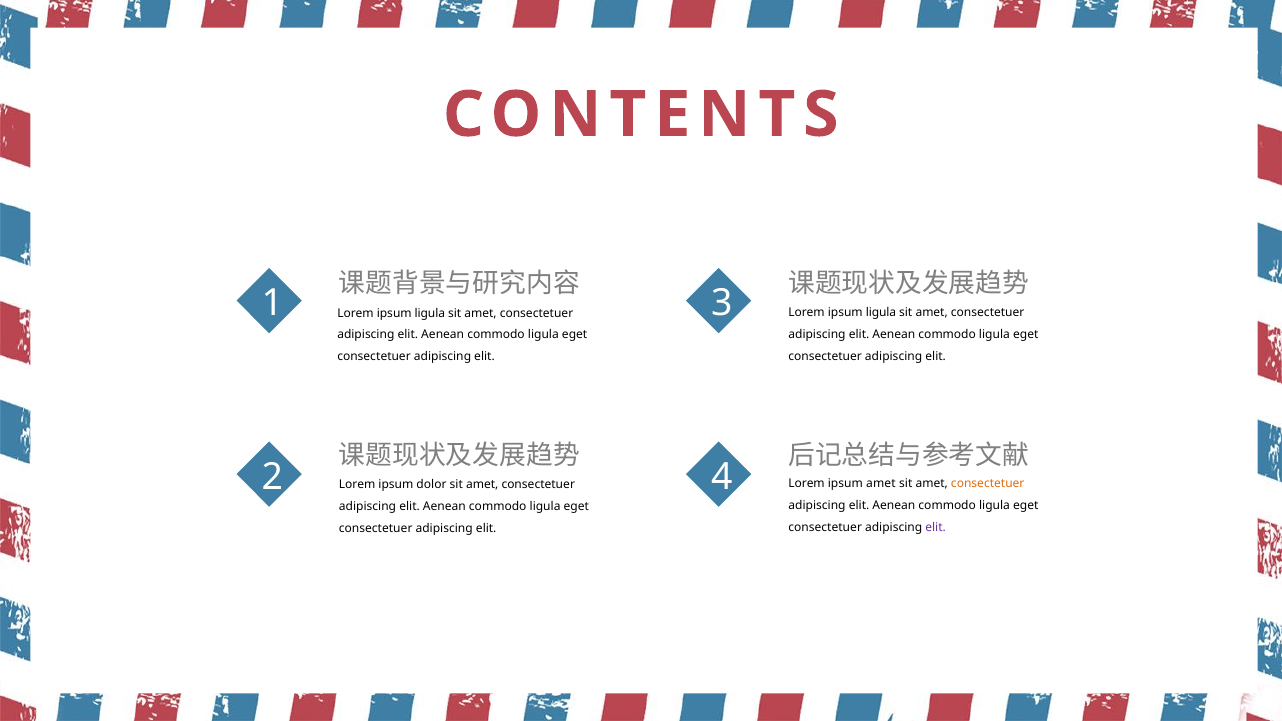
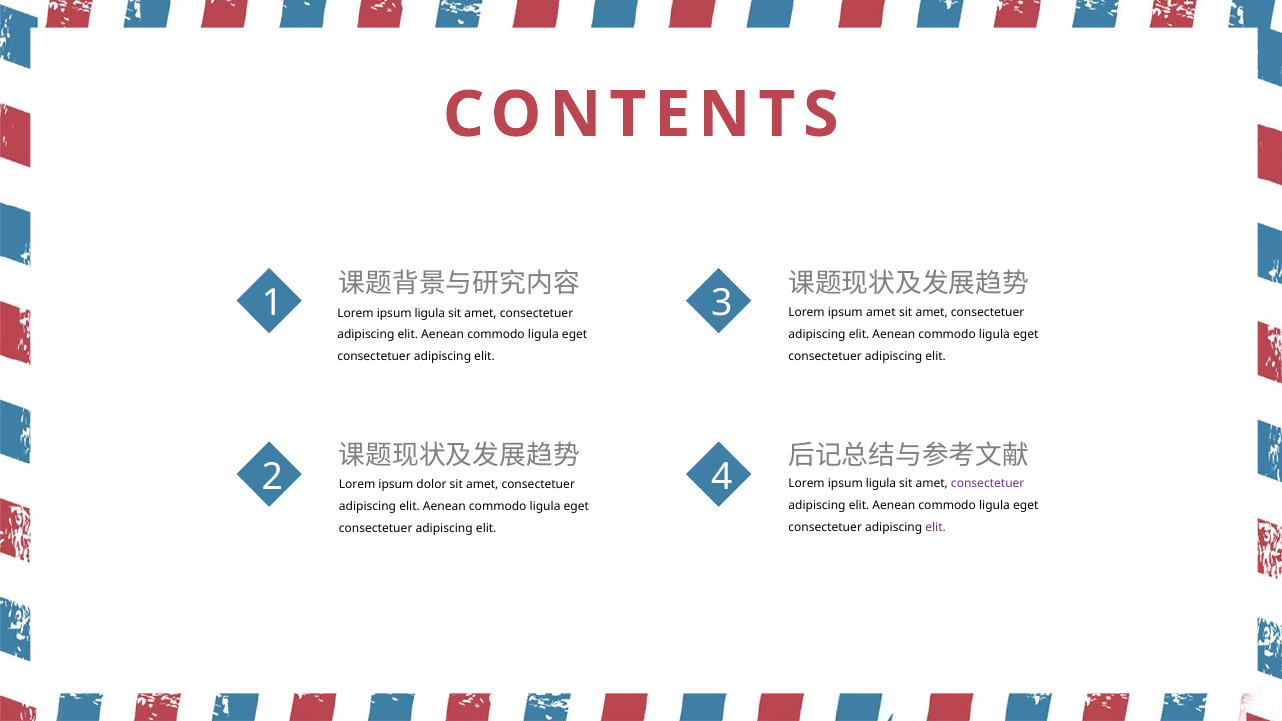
ligula: ligula -> amet (881, 313)
amet: amet -> ligula (881, 484)
consectetuer colour: orange -> purple (988, 484)
